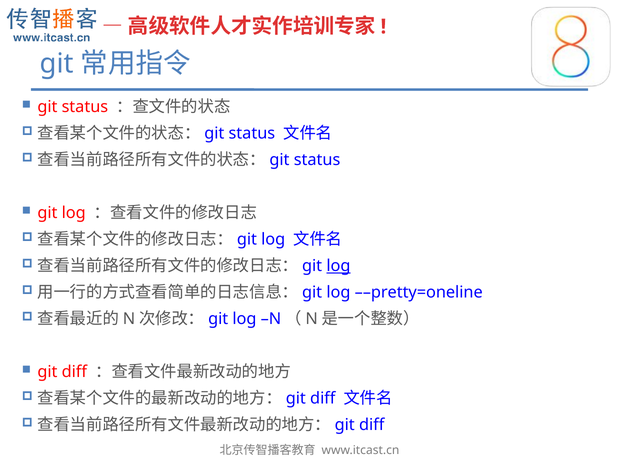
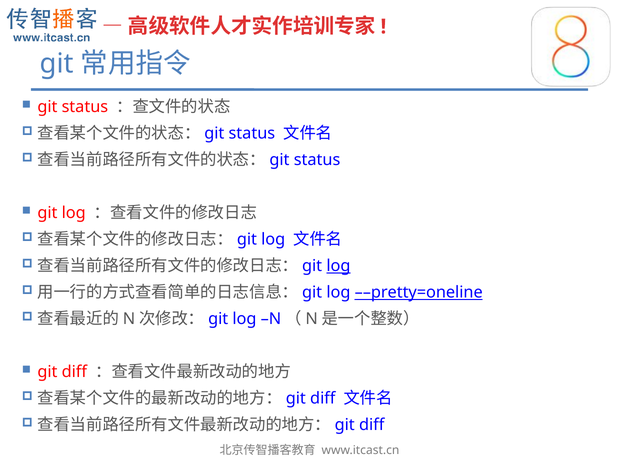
––pretty=oneline underline: none -> present (419, 292)
